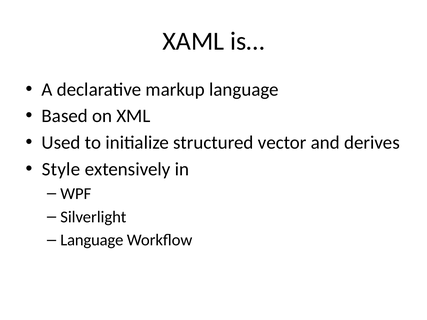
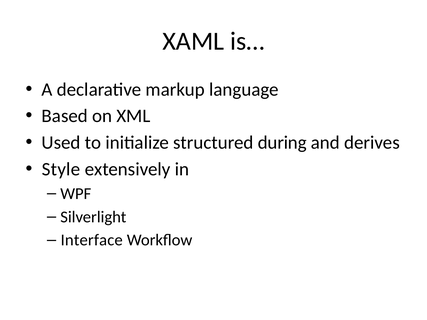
vector: vector -> during (282, 143)
Language: Language -> Interface (92, 240)
